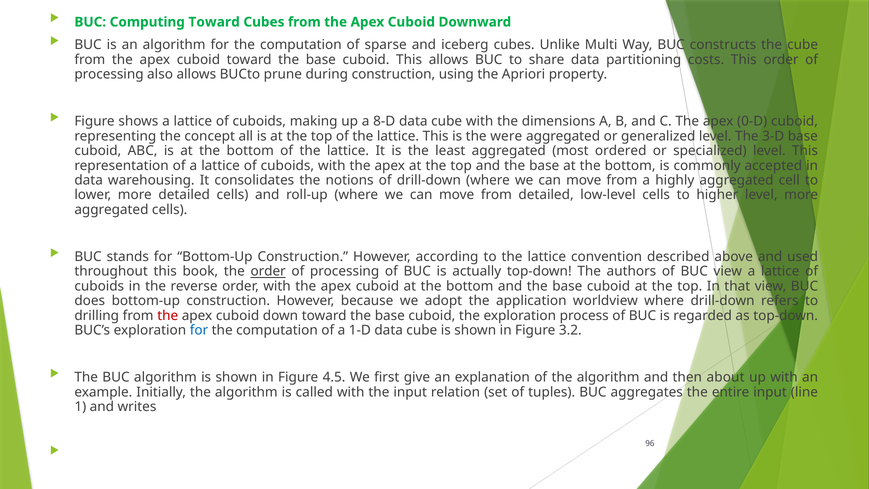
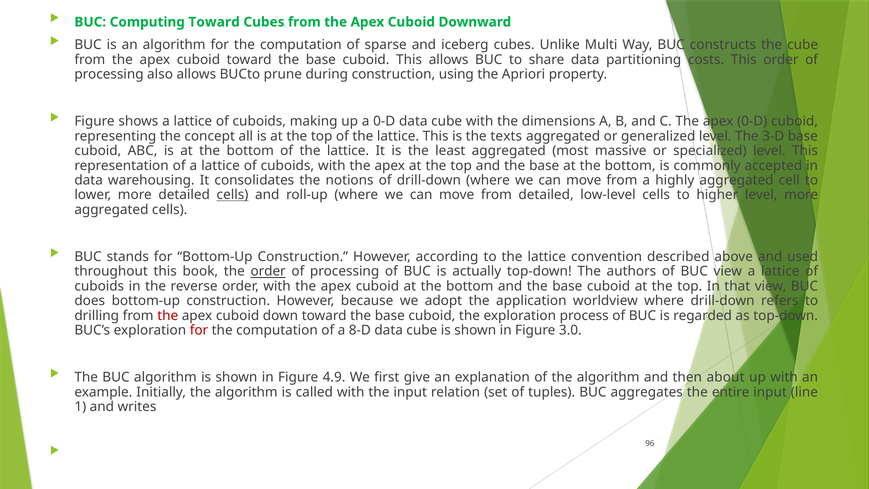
a 8-D: 8-D -> 0-D (384, 121)
were: were -> texts (506, 136)
ordered: ordered -> massive (621, 151)
cells underline: none -> present (232, 195)
for colour: blue -> red (199, 330)
1-D: 1-D -> 8-D (360, 330)
3.2: 3.2 -> 3.0 (570, 330)
4.5: 4.5 -> 4.9 (334, 377)
